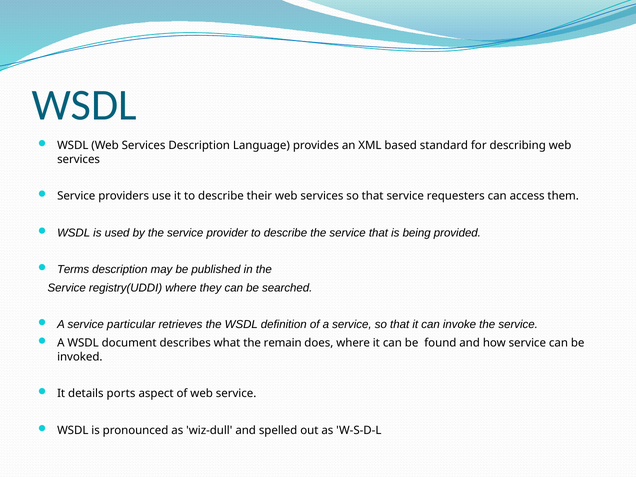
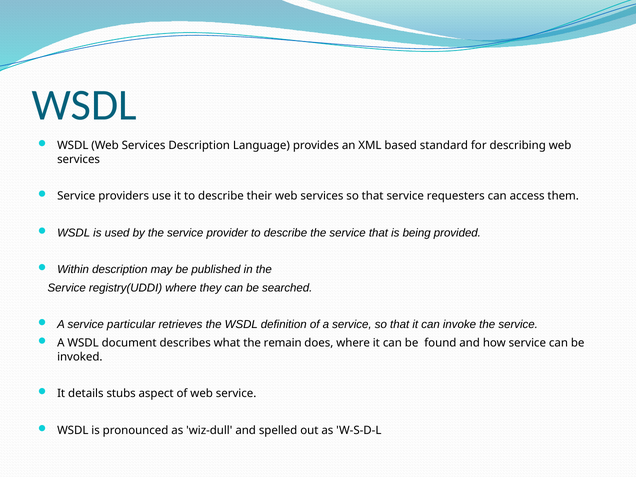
Terms: Terms -> Within (73, 270)
ports: ports -> stubs (121, 394)
